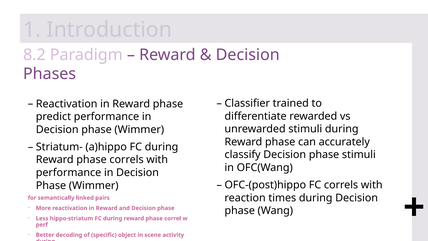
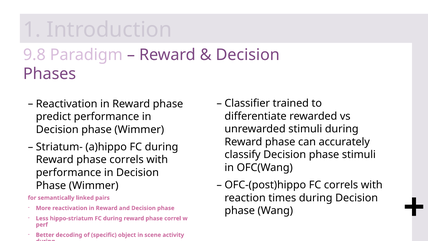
8.2: 8.2 -> 9.8 (34, 55)
